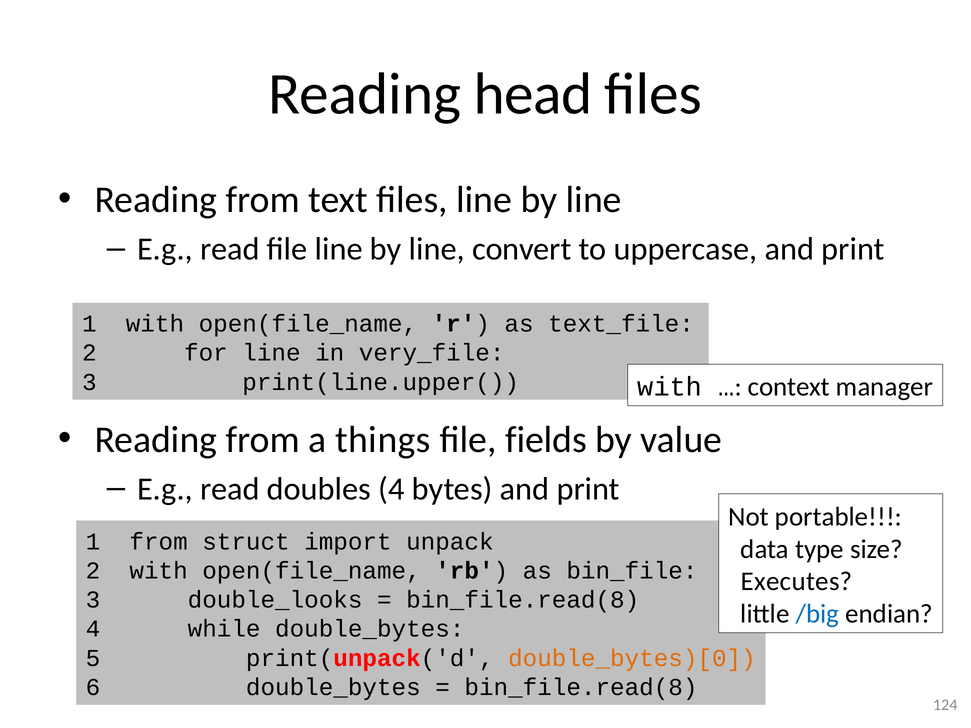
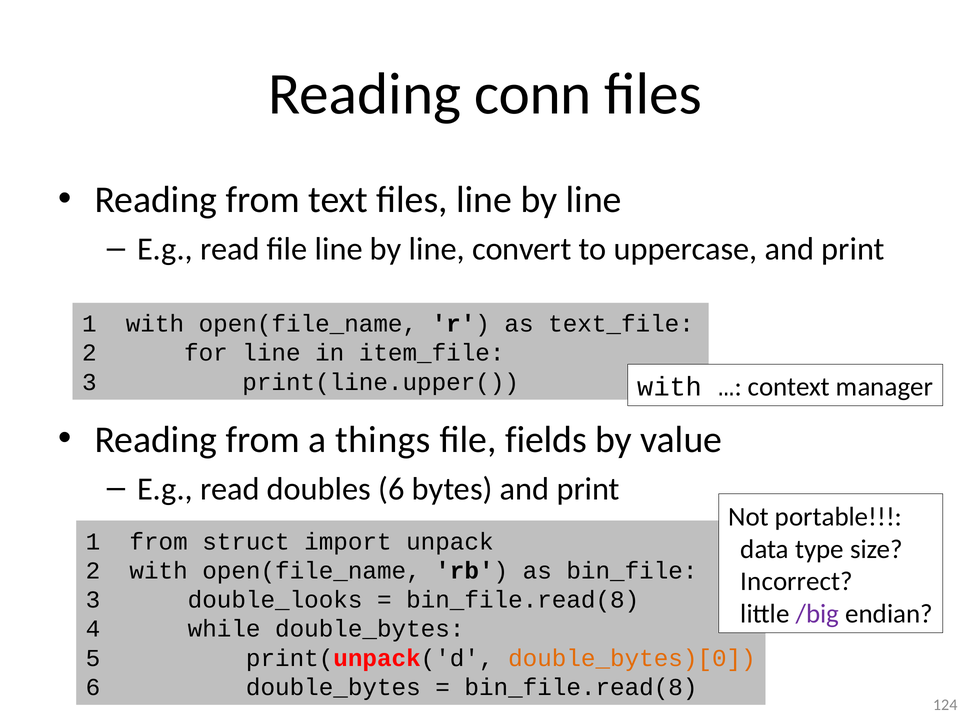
head: head -> conn (533, 94)
very_file: very_file -> item_file (432, 353)
doubles 4: 4 -> 6 (391, 489)
Executes: Executes -> Incorrect (797, 582)
/big colour: blue -> purple (817, 614)
